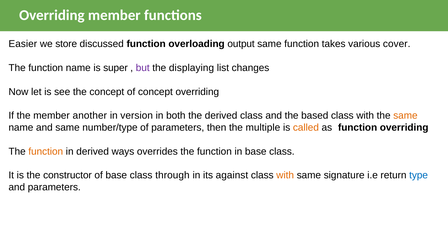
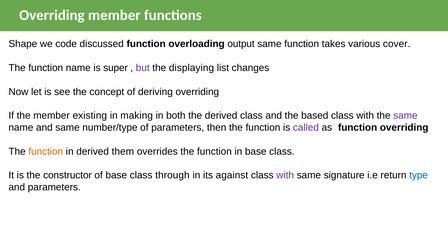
Easier: Easier -> Shape (23, 44)
store: store -> code (66, 44)
of concept: concept -> deriving (155, 92)
member another: another -> existing (90, 116)
version: version -> making (137, 116)
same colour: orange -> purple (405, 116)
then the multiple: multiple -> function (263, 128)
called colour: orange -> purple (306, 128)
ways: ways -> them (123, 151)
with colour: orange -> purple (285, 175)
